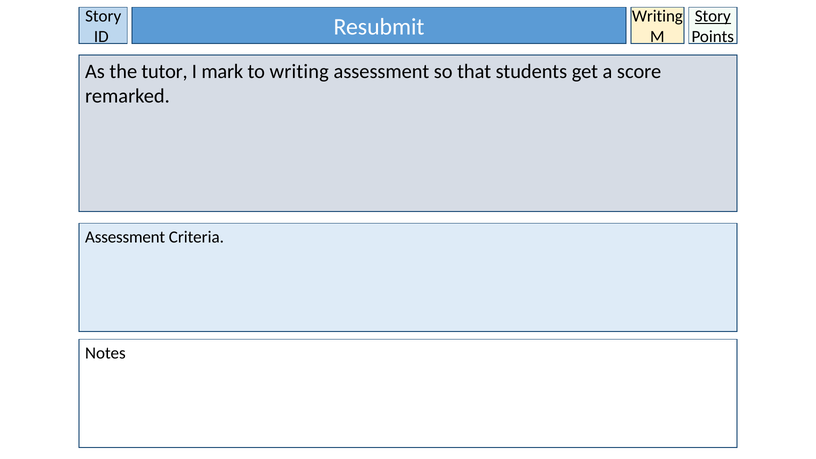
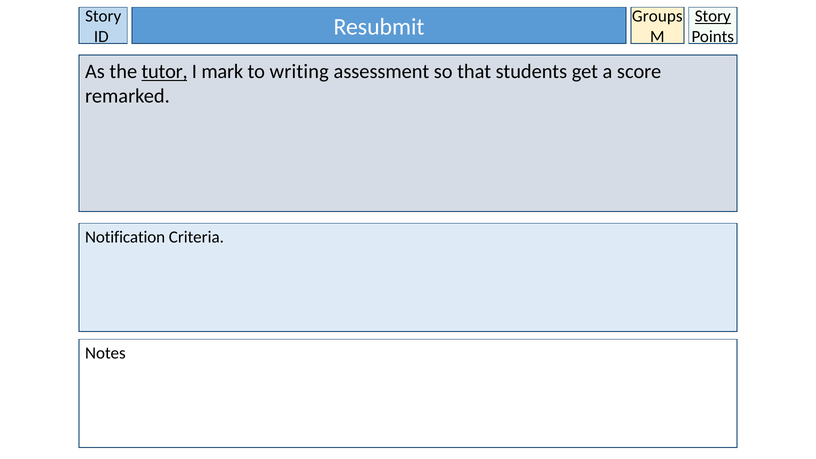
Writing: Writing -> Groups (657, 16)
tutor underline: none -> present (165, 72)
Assessment: Assessment -> Notification (125, 237)
